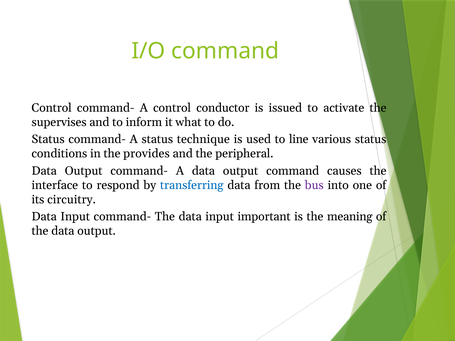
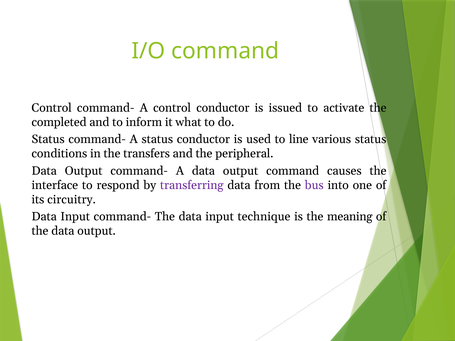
supervises: supervises -> completed (59, 122)
status technique: technique -> conductor (203, 139)
provides: provides -> transfers (147, 154)
transferring colour: blue -> purple (192, 185)
important: important -> technique (264, 217)
